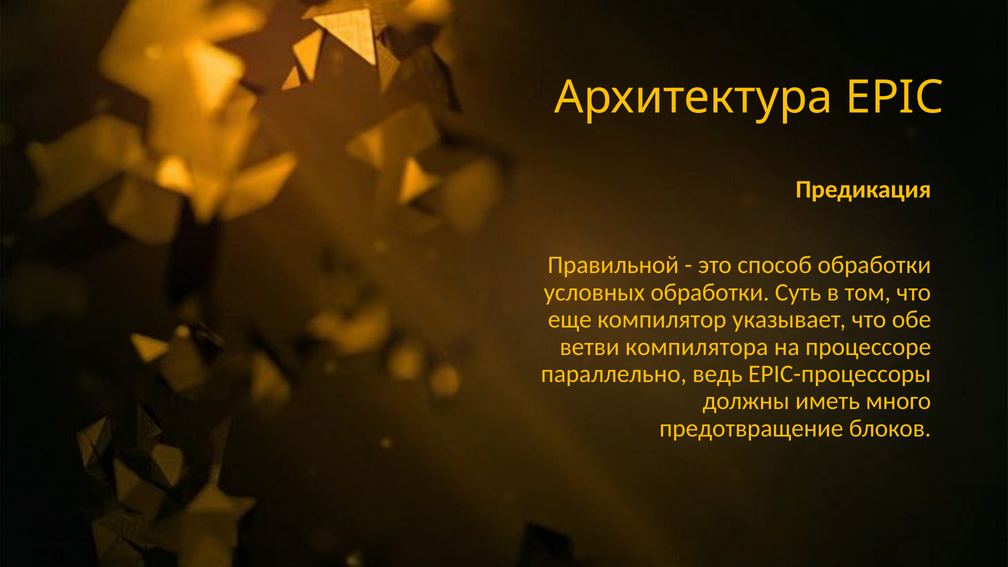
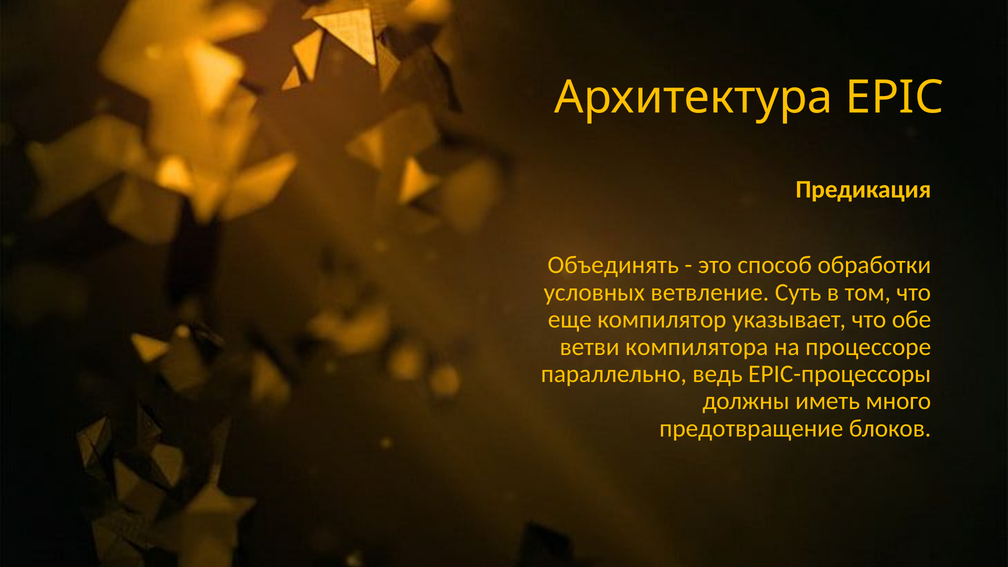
Правильной: Правильной -> Объединять (613, 265)
условных обработки: обработки -> ветвление (710, 292)
